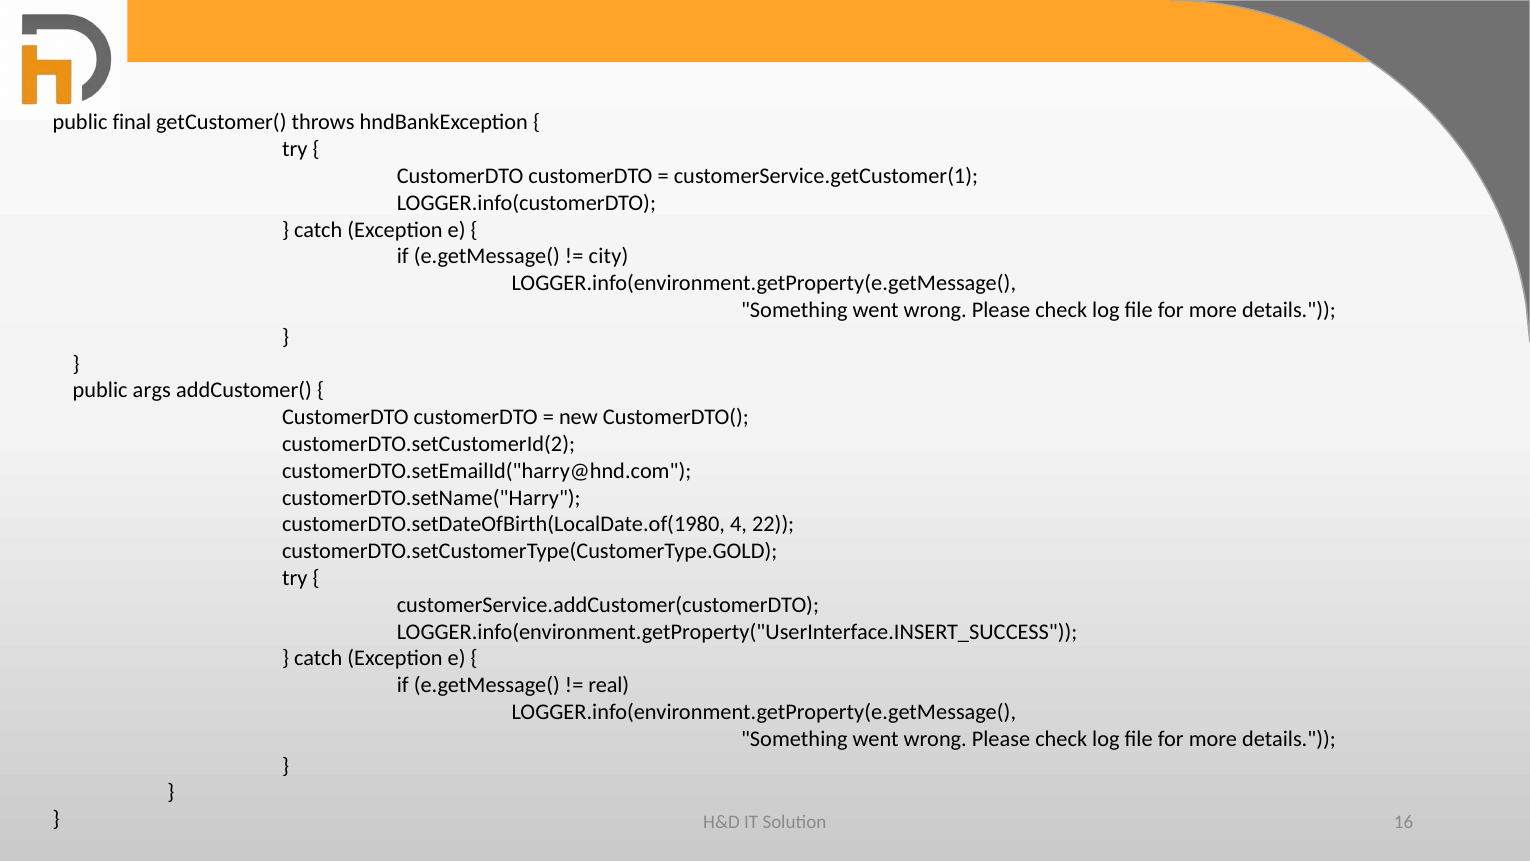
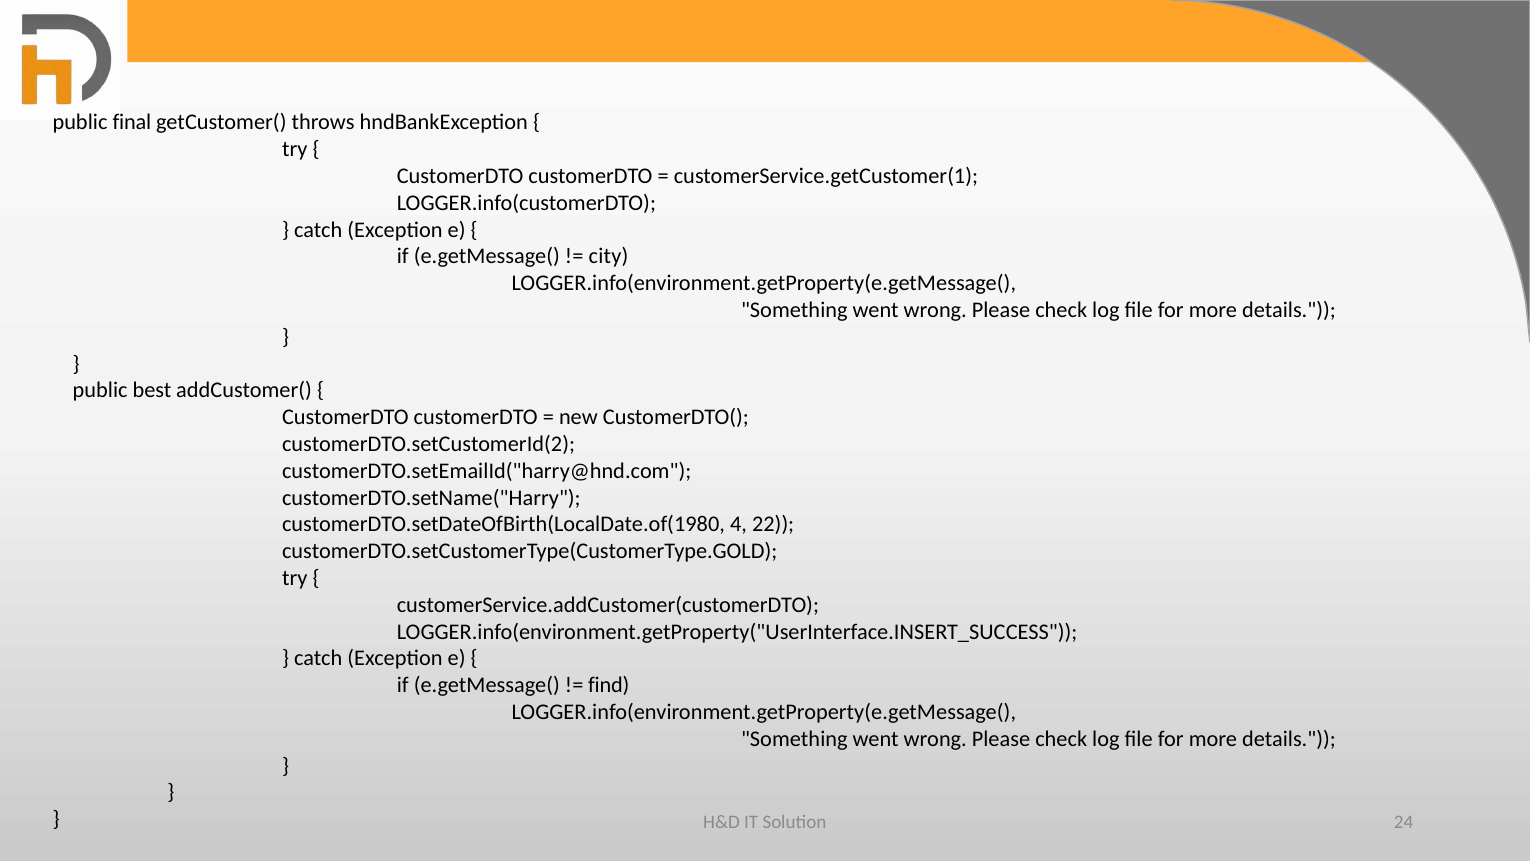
args: args -> best (152, 390)
real: real -> find (609, 685)
16: 16 -> 24 (1404, 822)
